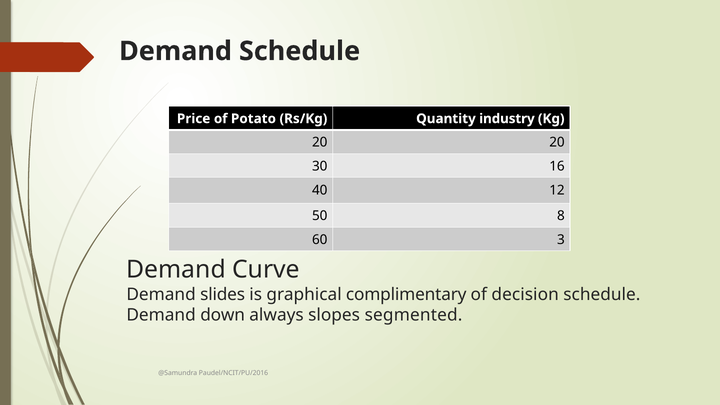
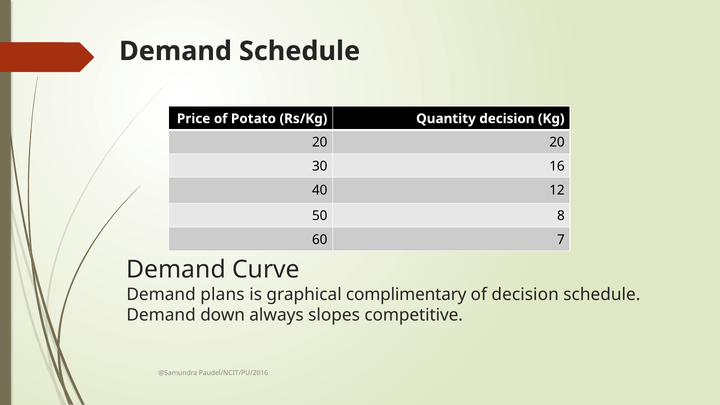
Quantity industry: industry -> decision (507, 119)
3: 3 -> 7 (561, 240)
slides: slides -> plans (222, 294)
segmented: segmented -> competitive (414, 315)
